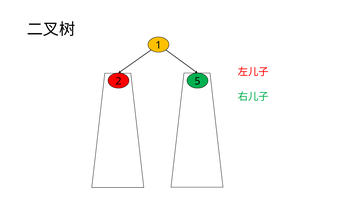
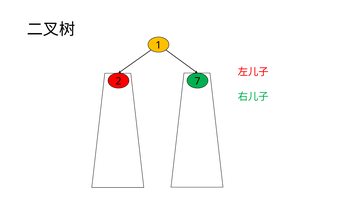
5: 5 -> 7 (197, 81)
